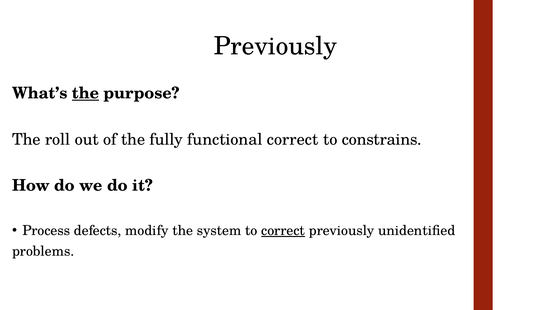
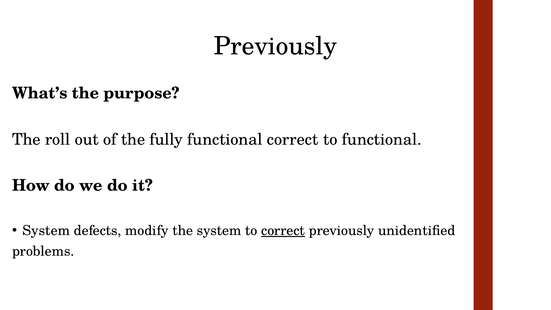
the underline: present -> none (85, 93)
to constrains: constrains -> functional (382, 139)
Process: Process -> System (46, 231)
